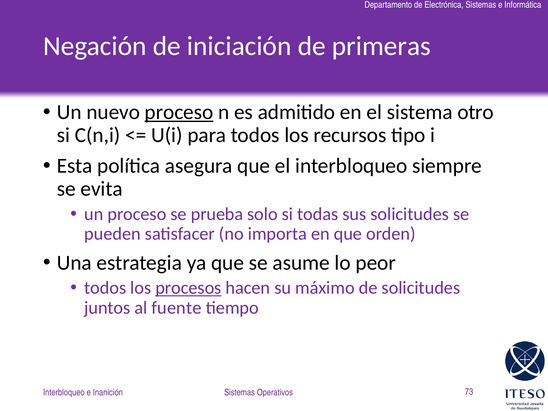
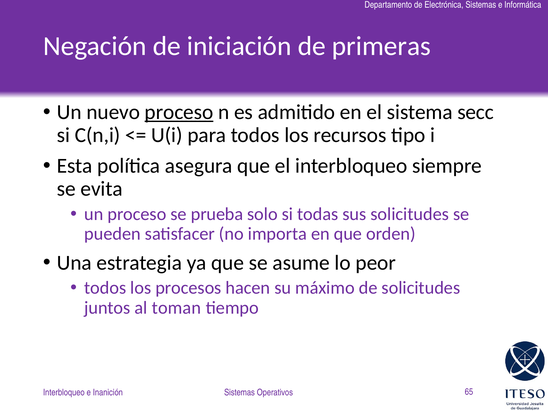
otro: otro -> secc (476, 112)
procesos underline: present -> none (188, 288)
fuente: fuente -> toman (176, 308)
73: 73 -> 65 (469, 392)
